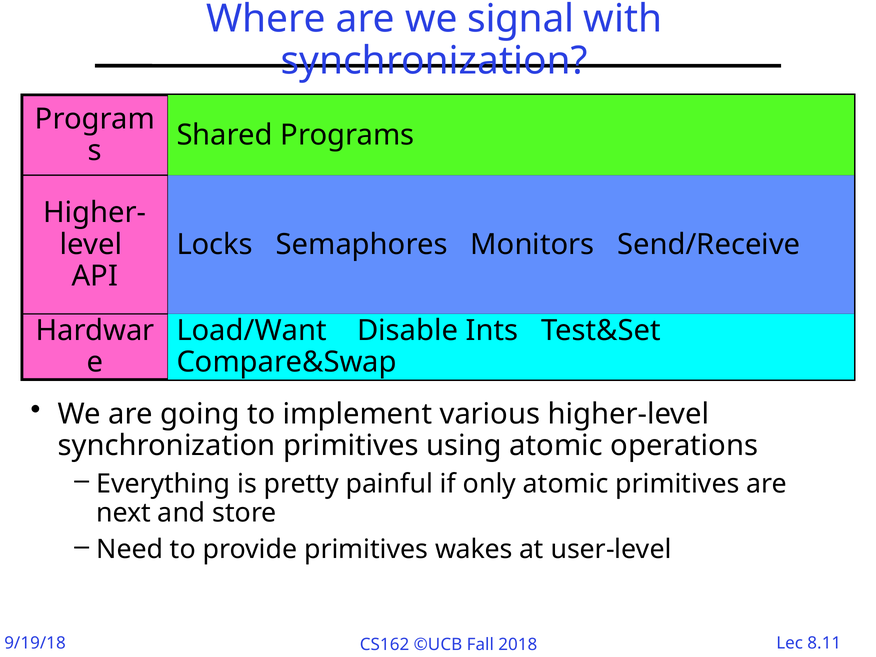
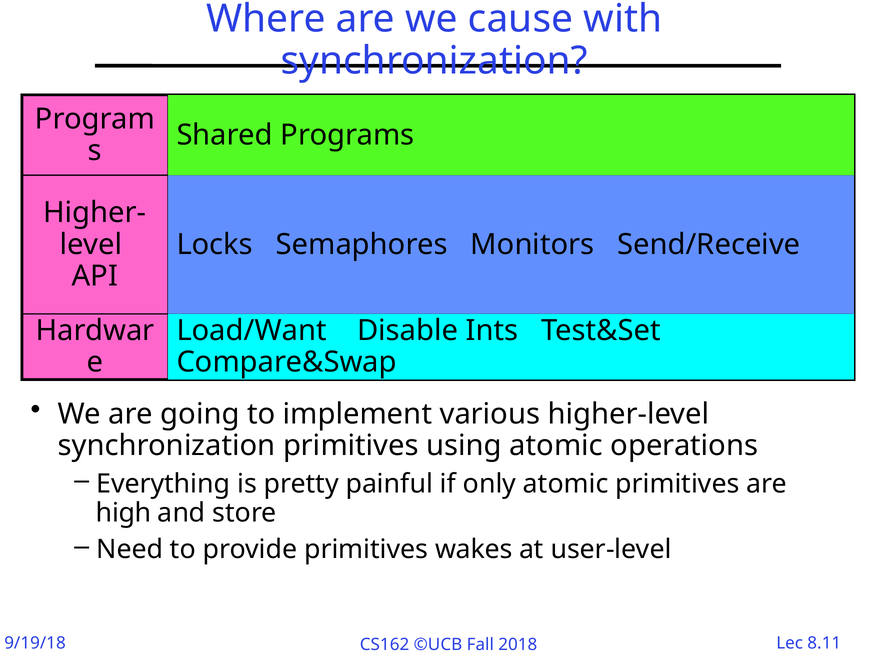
signal: signal -> cause (521, 19)
next: next -> high (124, 513)
